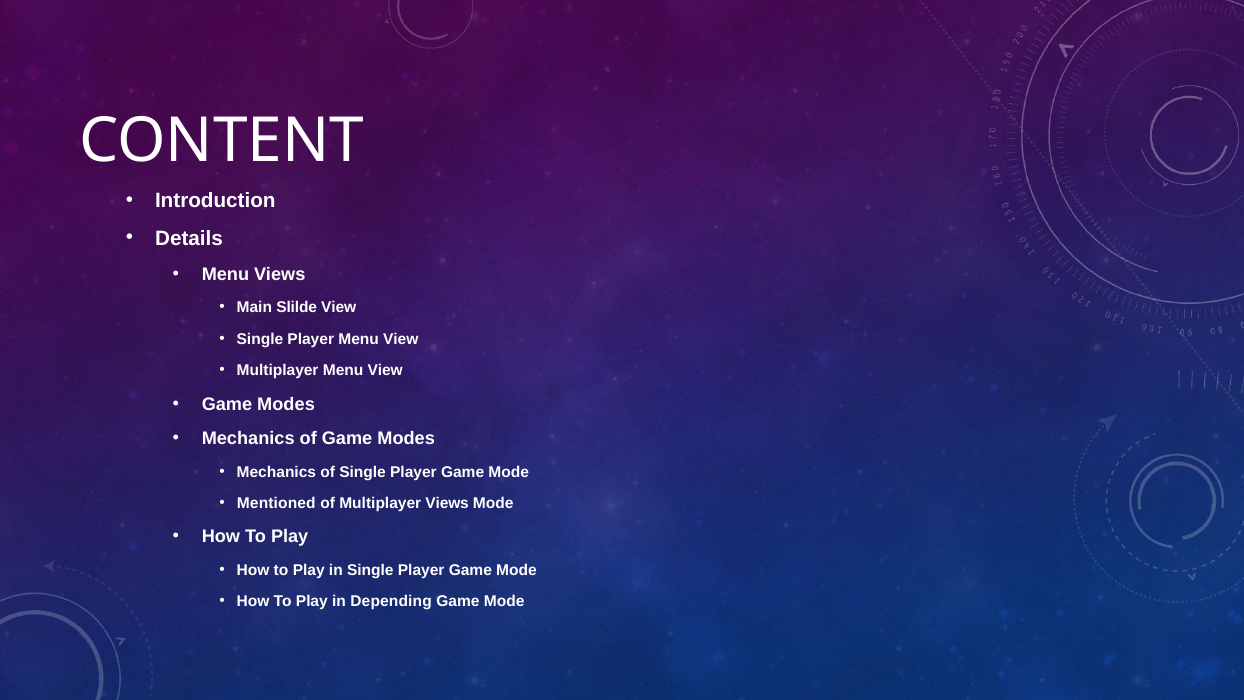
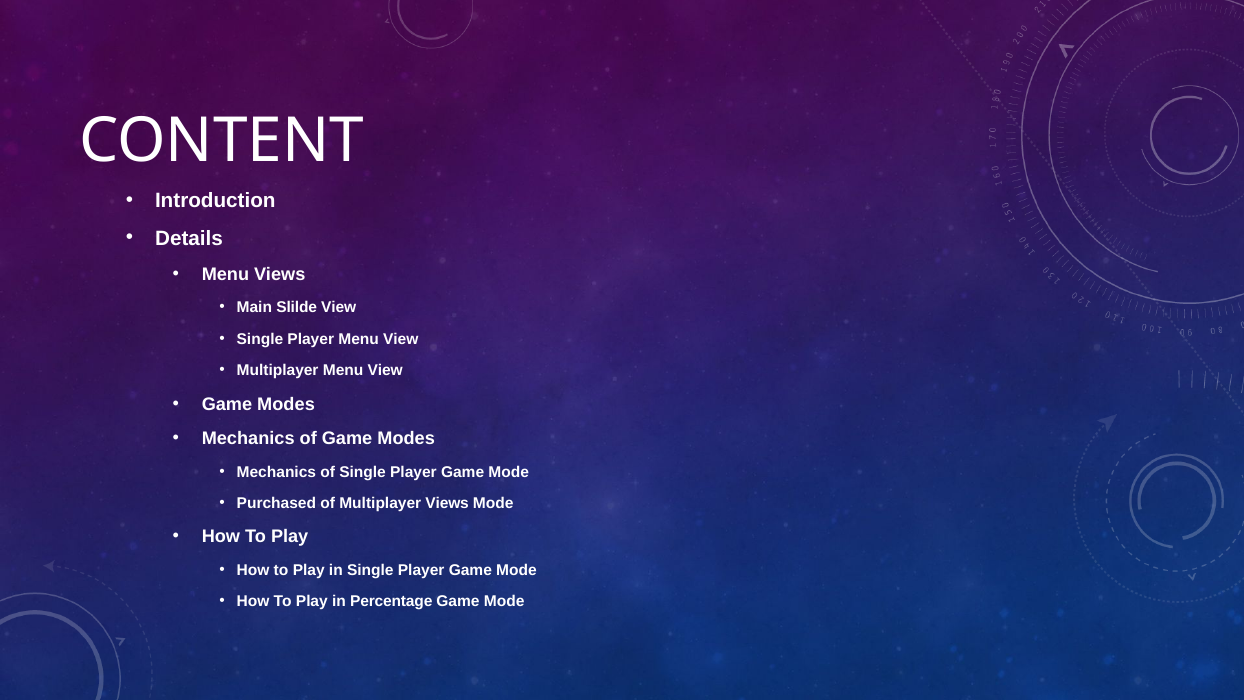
Mentioned: Mentioned -> Purchased (276, 503)
Depending: Depending -> Percentage (391, 601)
